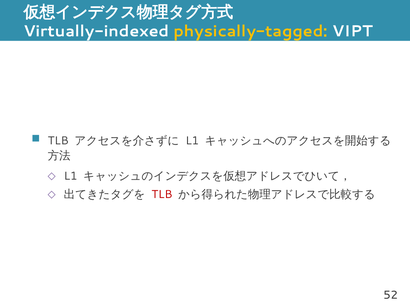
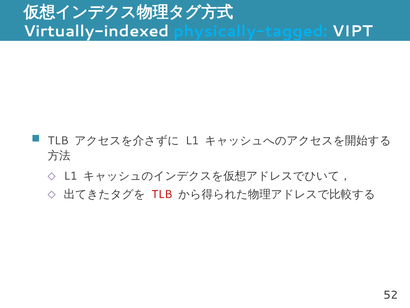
physically-tagged colour: yellow -> light blue (251, 31)
